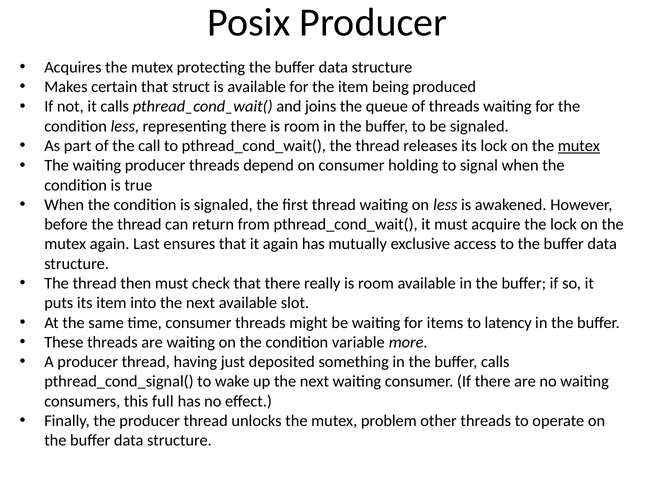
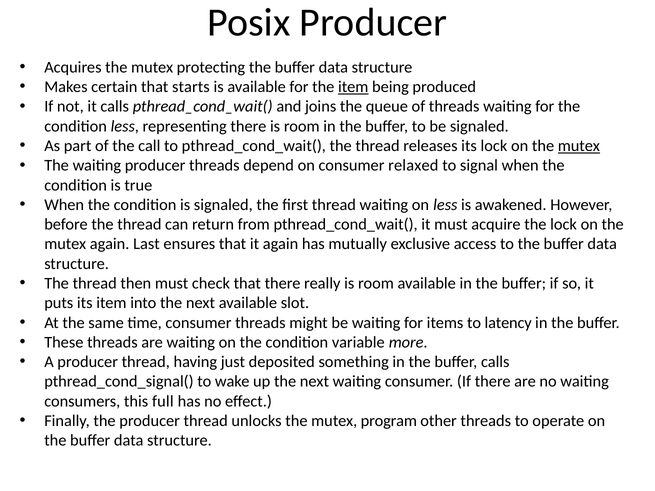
struct: struct -> starts (191, 87)
item underline: none -> present (353, 87)
holding: holding -> relaxed (413, 166)
problem: problem -> program (389, 421)
